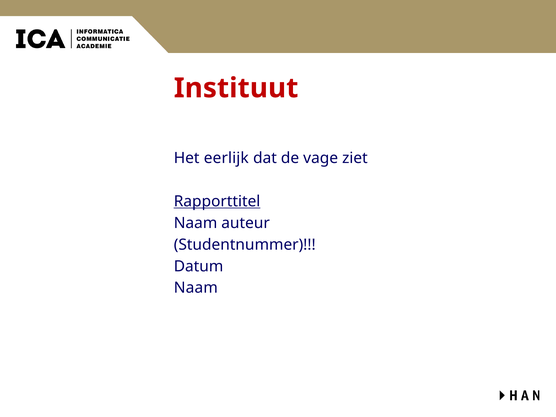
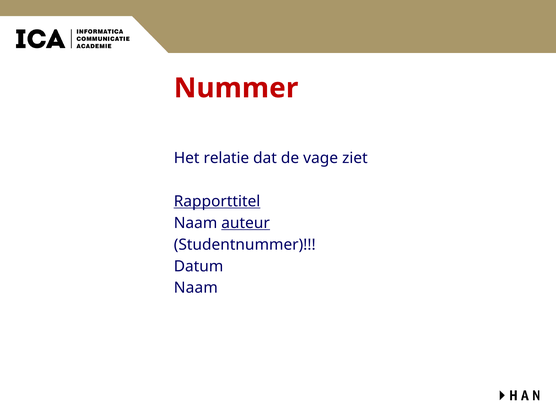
Instituut: Instituut -> Nummer (236, 88)
eerlijk: eerlijk -> relatie (226, 158)
auteur underline: none -> present (246, 223)
